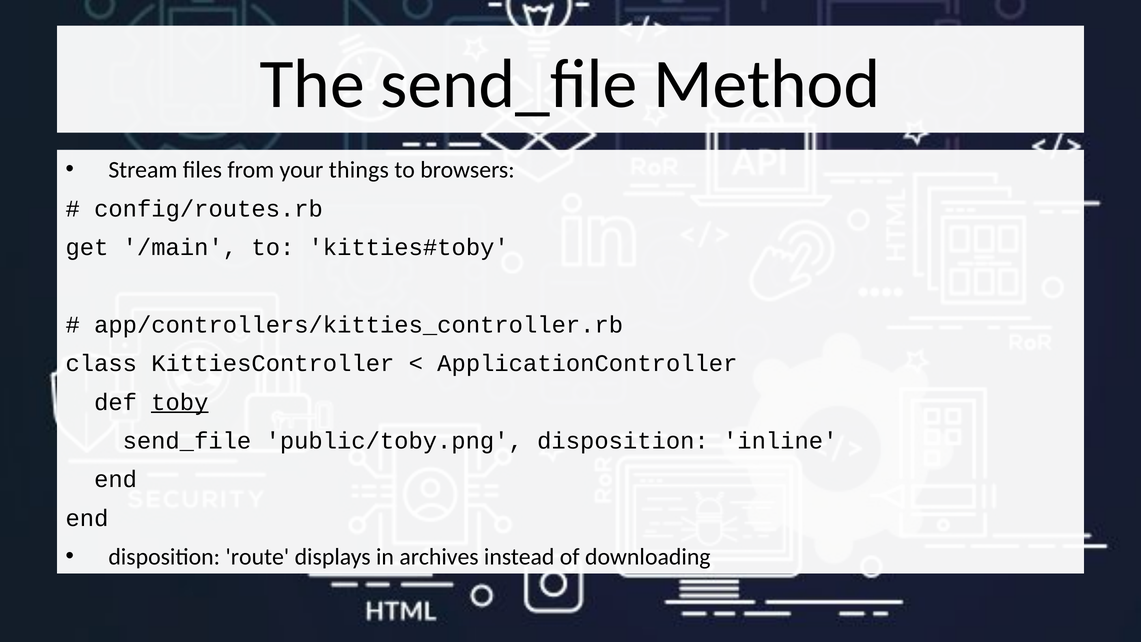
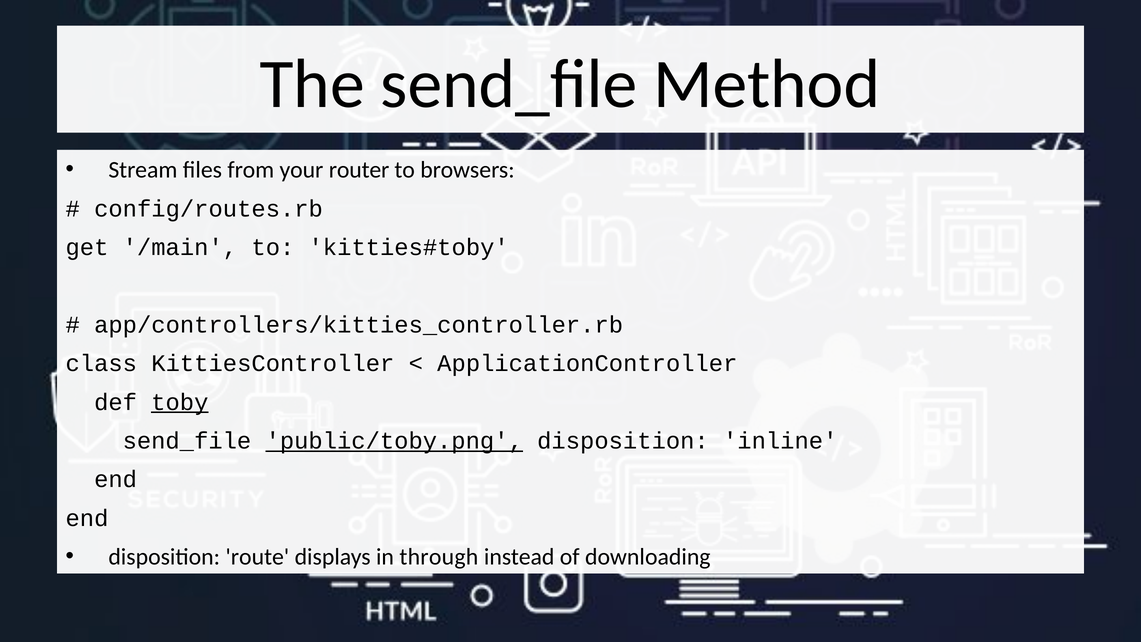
things: things -> router (359, 170)
public/toby.png underline: none -> present (394, 441)
archives: archives -> through (439, 557)
